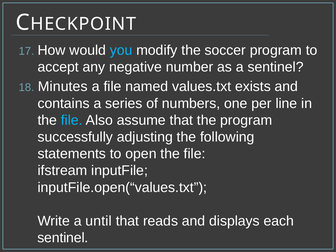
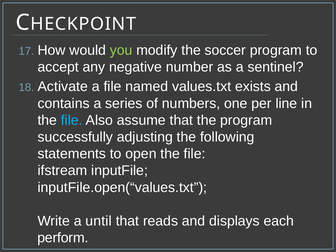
you colour: light blue -> light green (121, 50)
Minutes: Minutes -> Activate (63, 87)
sentinel: sentinel -> perform (63, 238)
